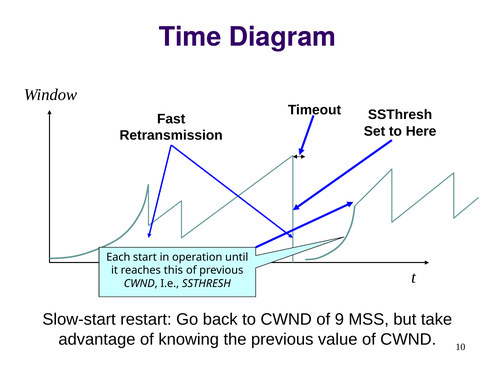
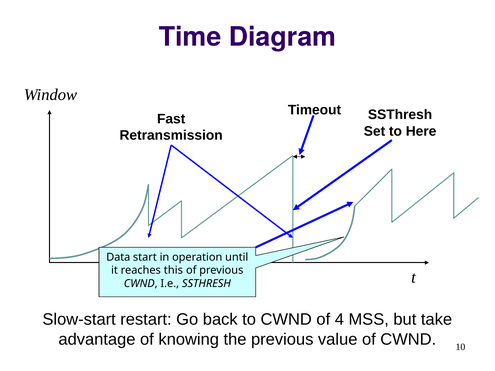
Each: Each -> Data (118, 257)
9: 9 -> 4 (339, 320)
